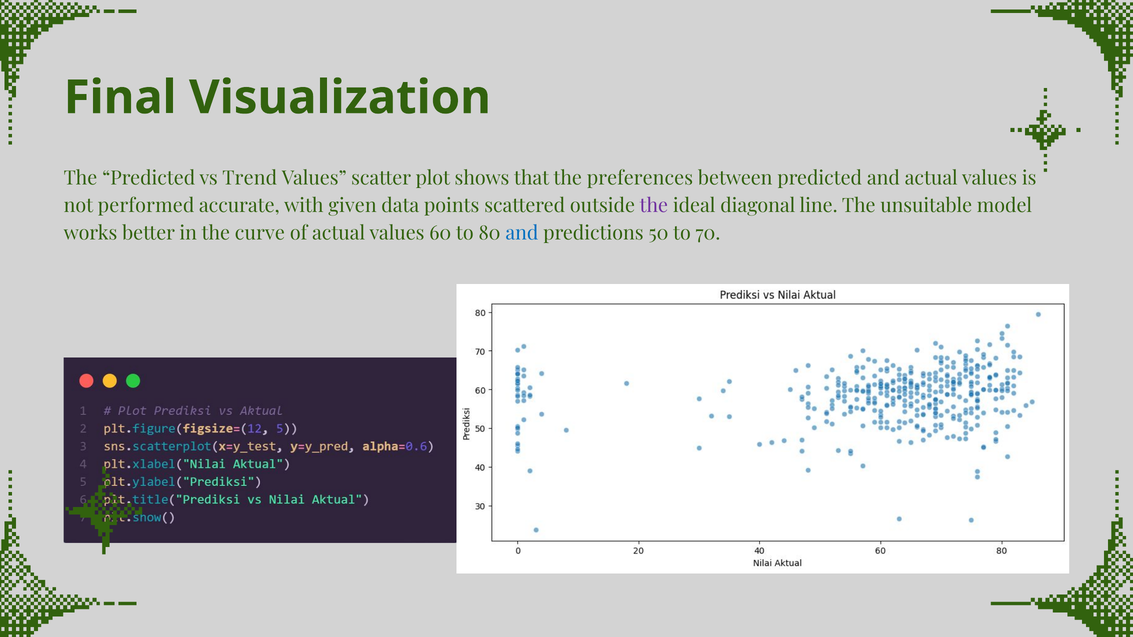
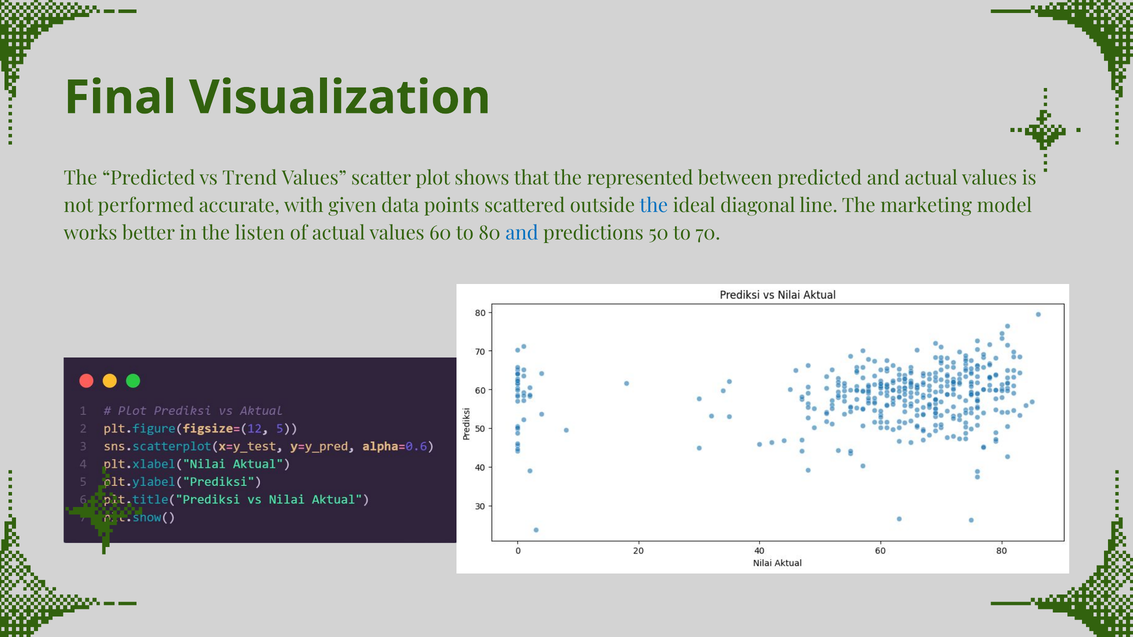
preferences: preferences -> represented (640, 178)
the colour: purple -> blue (654, 206)
unsuitable: unsuitable -> marketing (926, 206)
curve: curve -> listen (260, 233)
